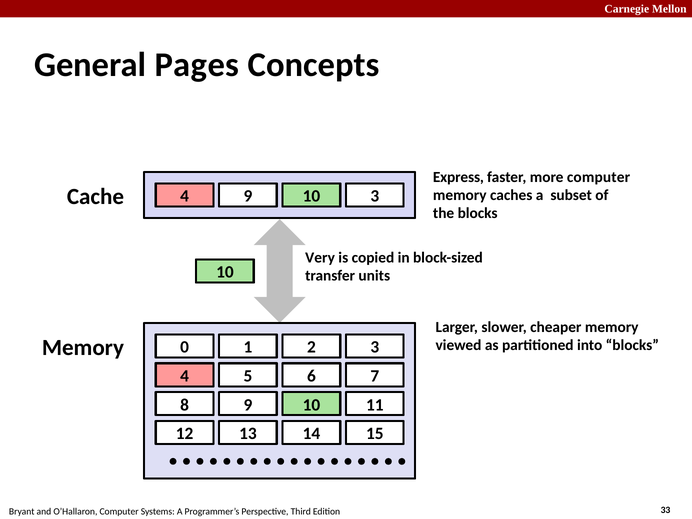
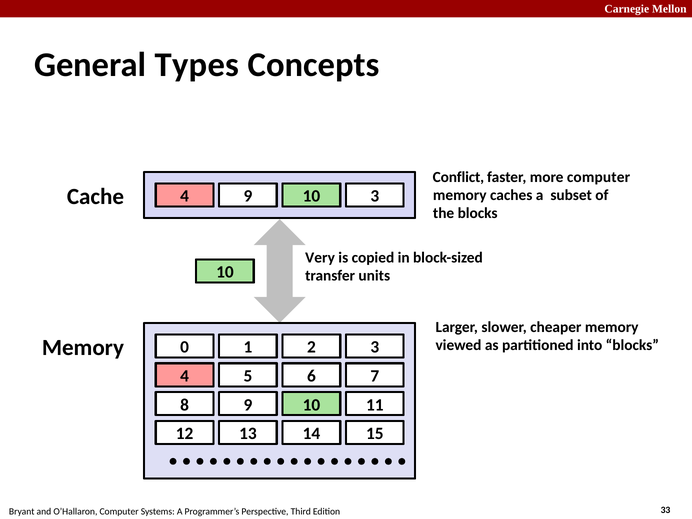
Pages: Pages -> Types (197, 65)
Express: Express -> Conflict (458, 177)
